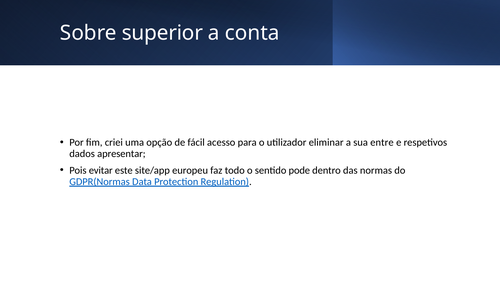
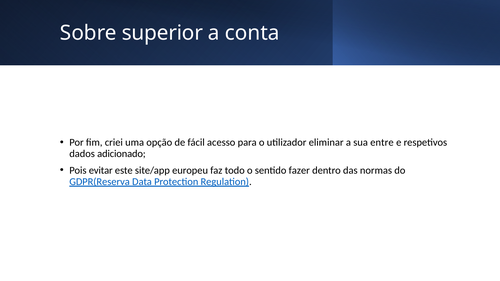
apresentar: apresentar -> adicionado (121, 154)
pode: pode -> fazer (299, 170)
GDPR(Normas: GDPR(Normas -> GDPR(Reserva (100, 182)
